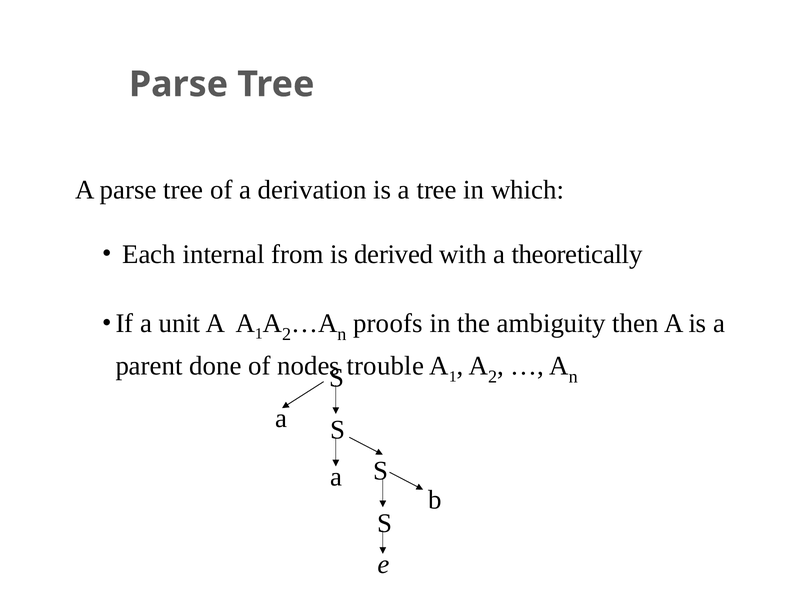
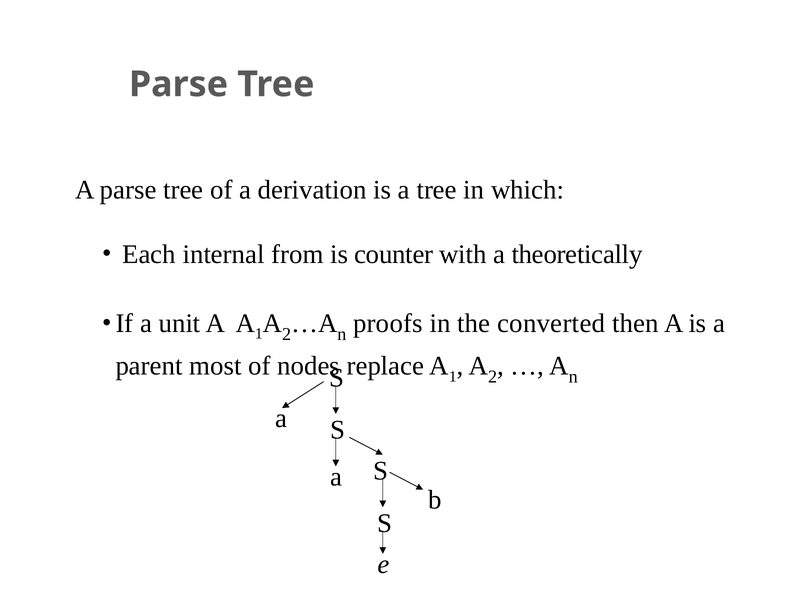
derived: derived -> counter (394, 255)
ambiguity: ambiguity -> converted (551, 324)
done: done -> most (215, 366)
trouble: trouble -> replace (385, 366)
